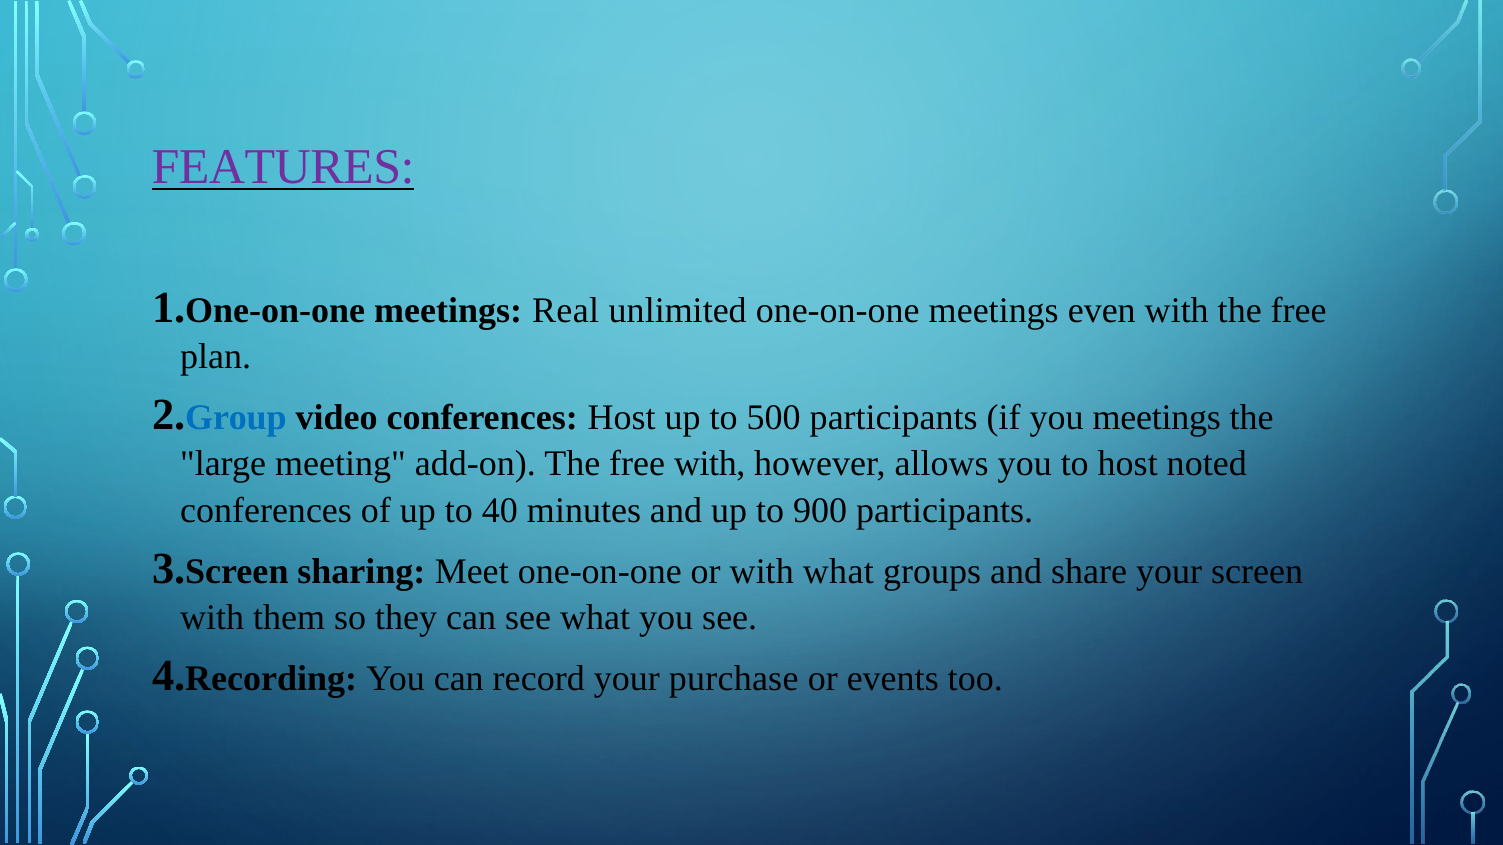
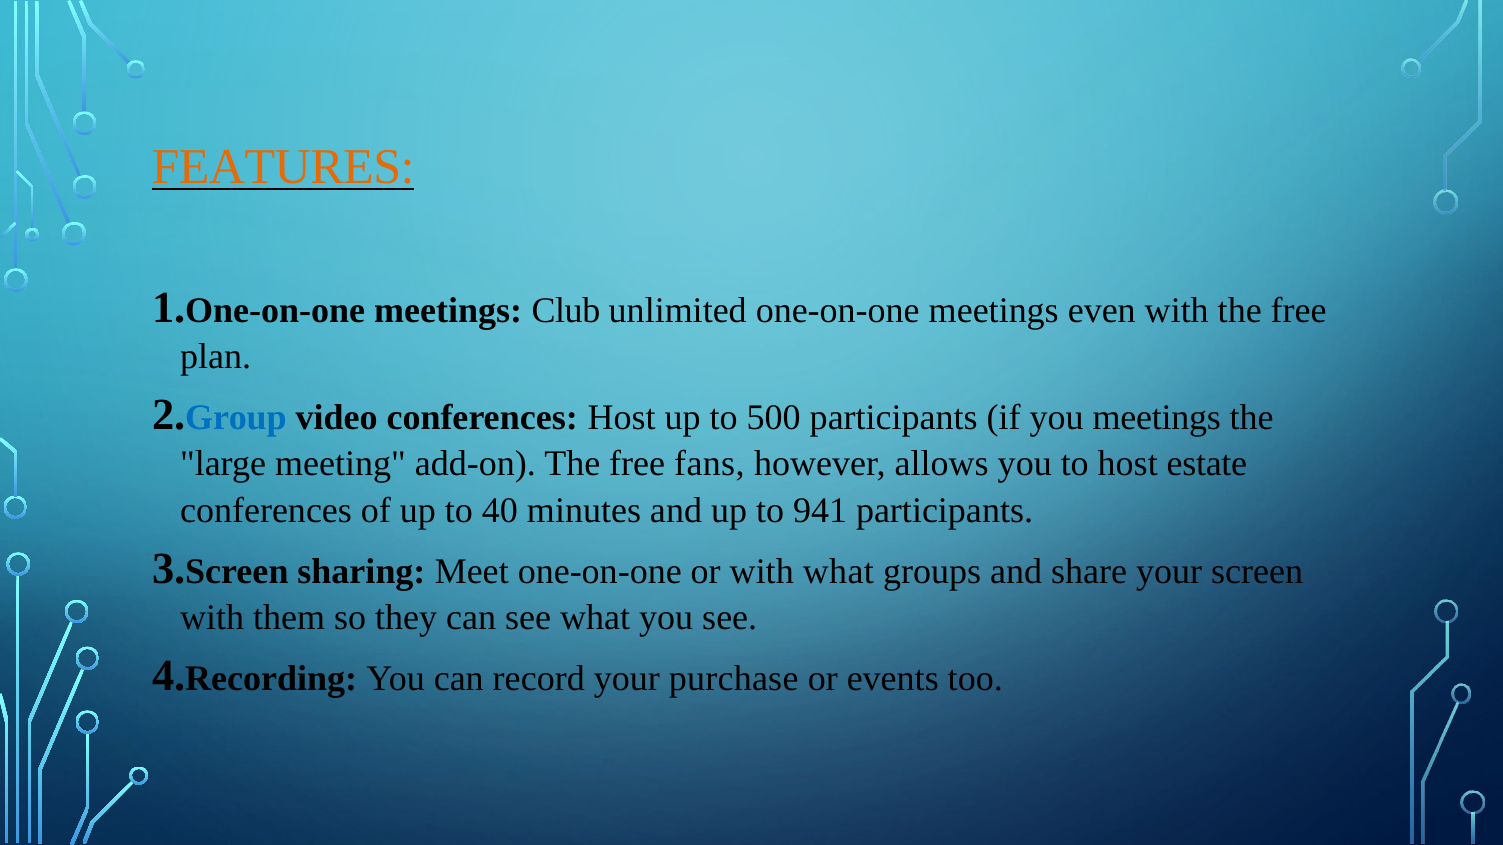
FEATURES colour: purple -> orange (283, 167)
Real: Real -> Club (566, 310)
free with: with -> fans (709, 464)
noted: noted -> estate (1207, 464)
900: 900 -> 941 (820, 511)
